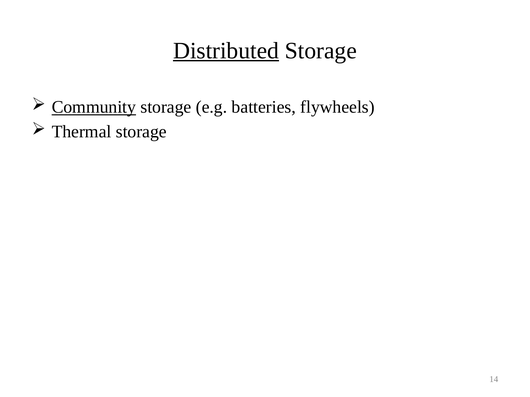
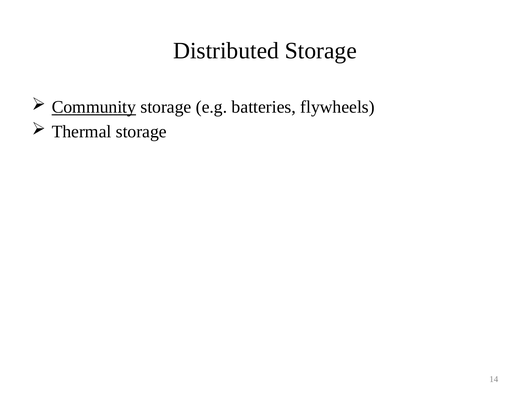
Distributed underline: present -> none (226, 51)
